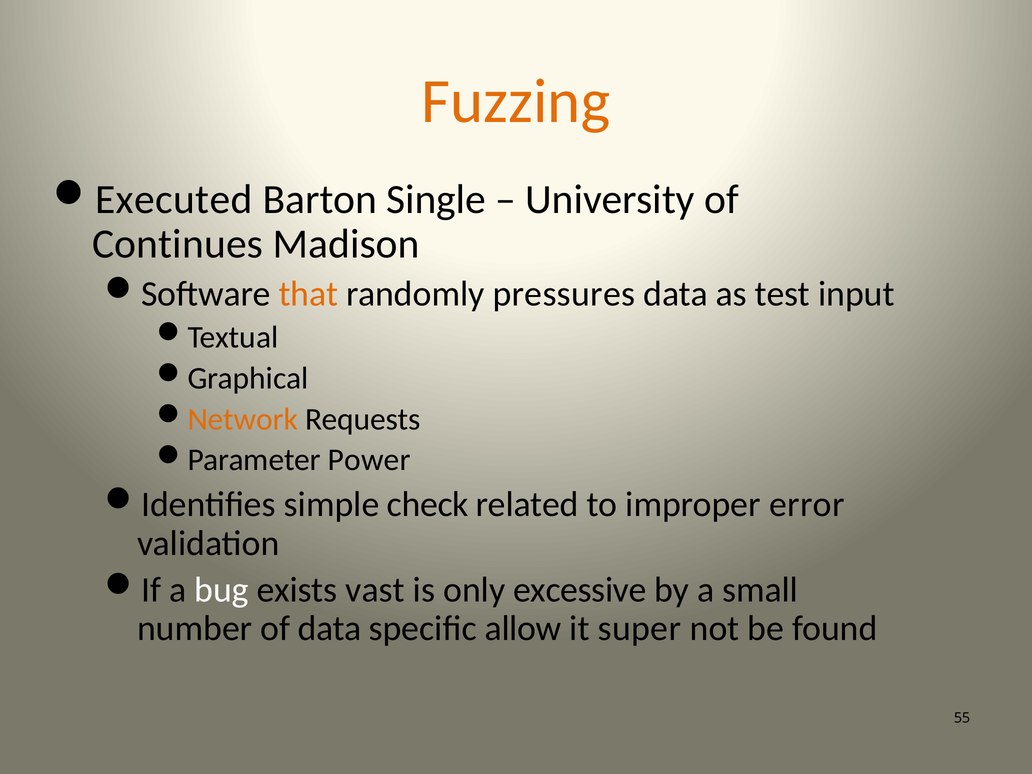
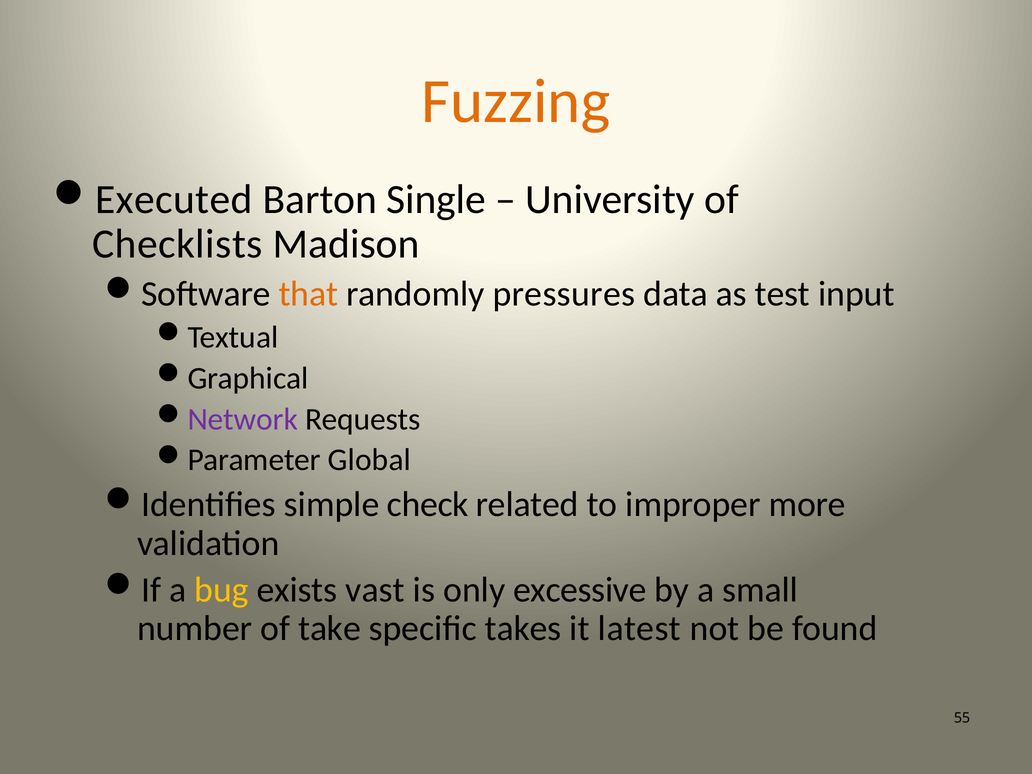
Continues: Continues -> Checklists (177, 244)
Network colour: orange -> purple (243, 419)
Power: Power -> Global (369, 460)
error: error -> more (807, 504)
bug colour: white -> yellow (222, 590)
of data: data -> take (330, 629)
allow: allow -> takes (523, 629)
super: super -> latest (639, 629)
